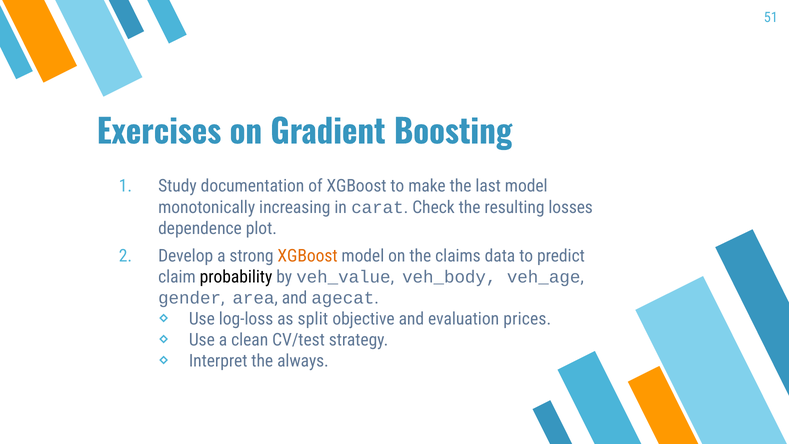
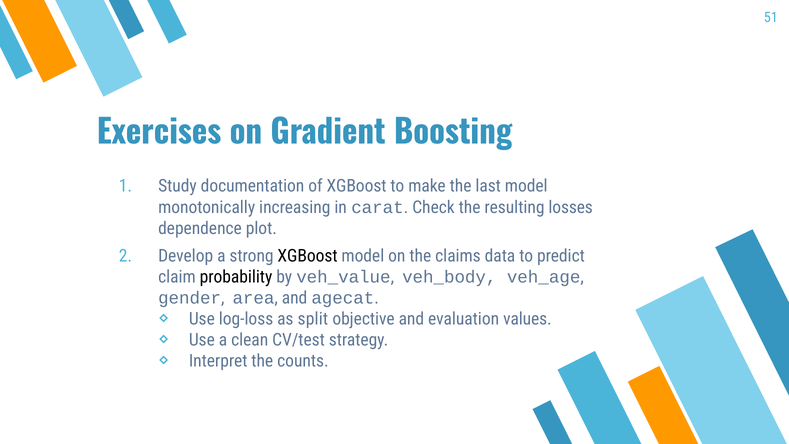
XGBoost colour: orange -> black (308, 256)
prices: prices -> values (527, 319)
always: always -> counts (303, 361)
